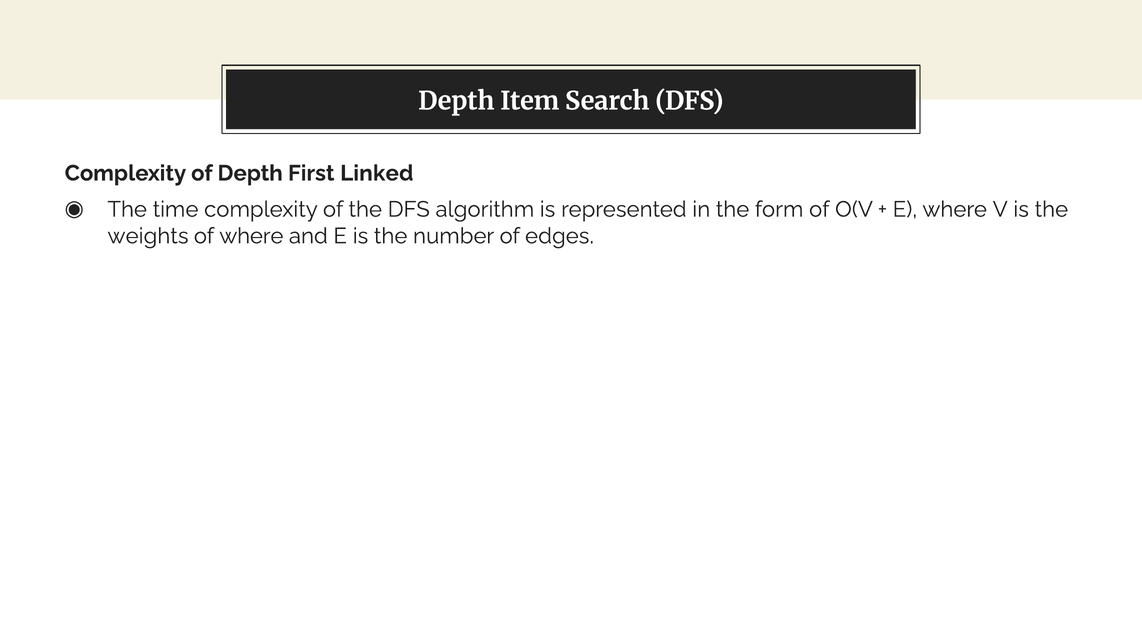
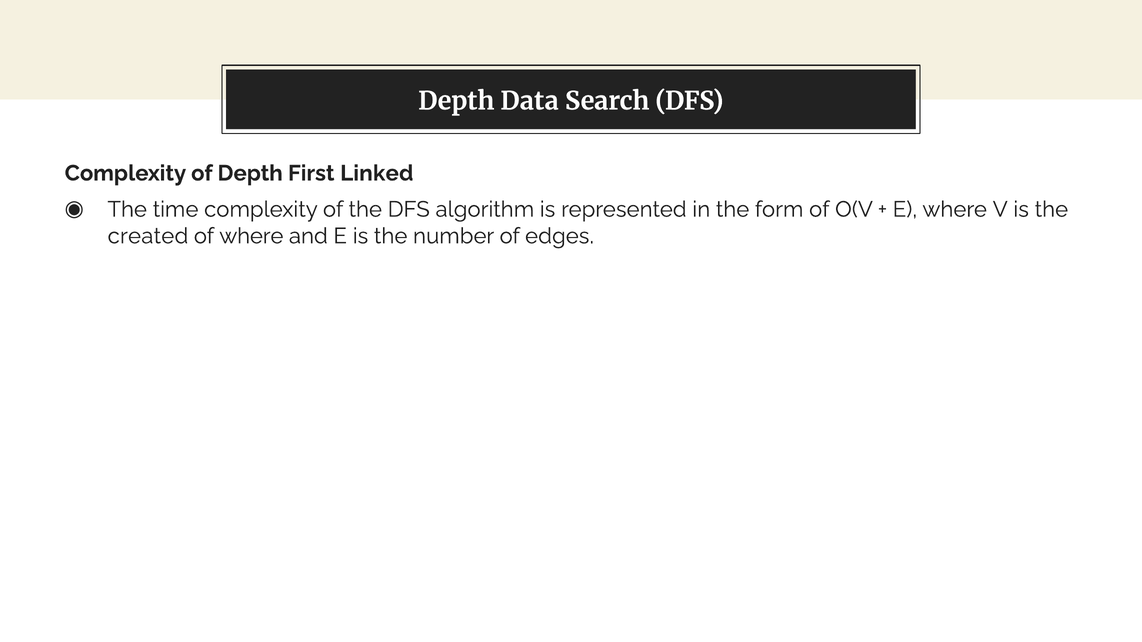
Item: Item -> Data (530, 101)
weights: weights -> created (148, 236)
